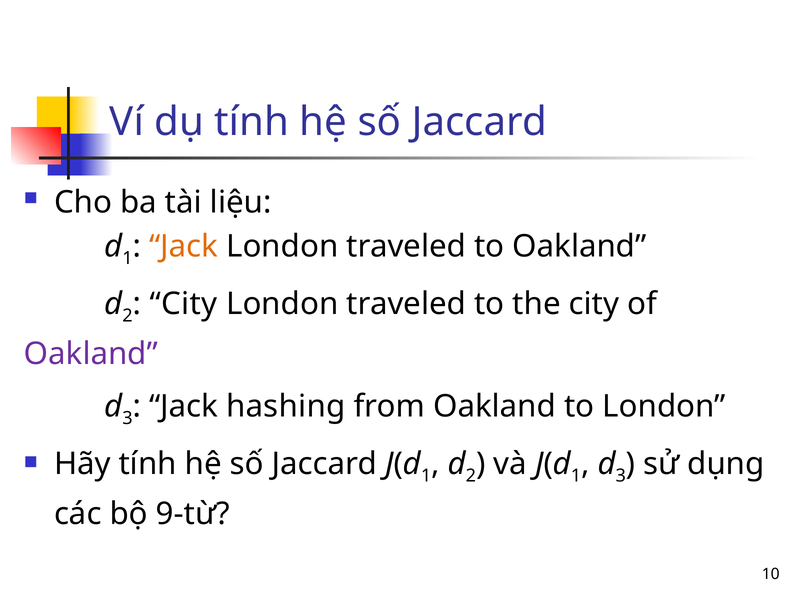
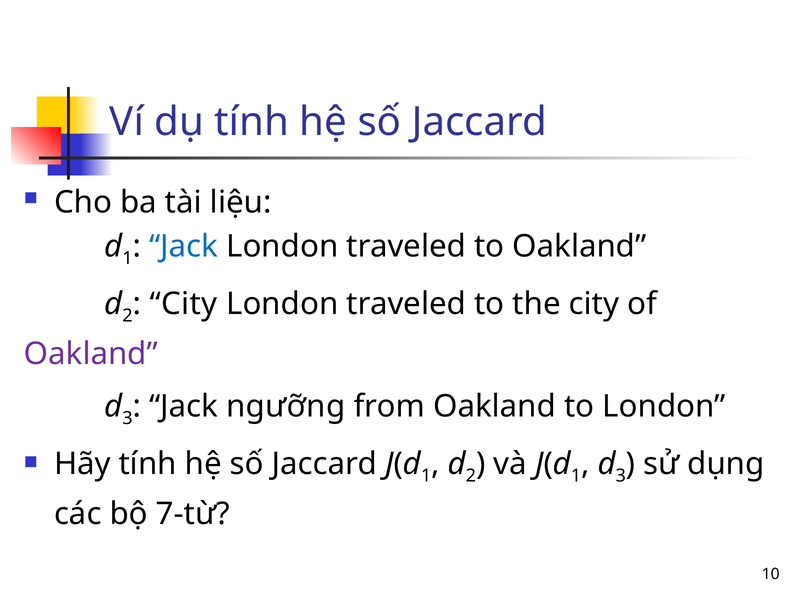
Jack colour: orange -> blue (184, 247)
hashing: hashing -> ngưỡng (286, 407)
9-từ: 9-từ -> 7-từ (193, 515)
